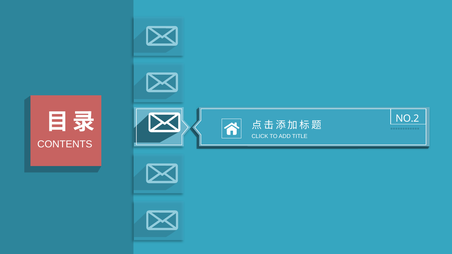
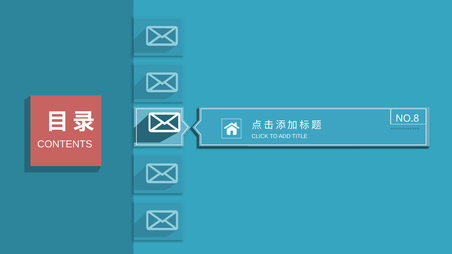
NO.2: NO.2 -> NO.8 (407, 119)
